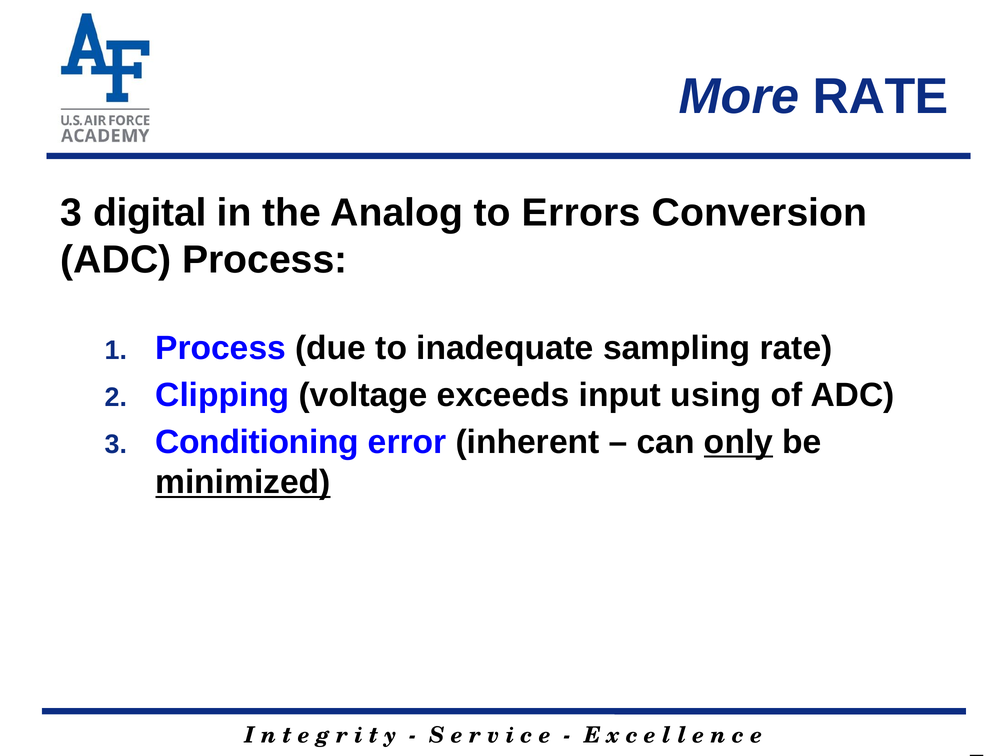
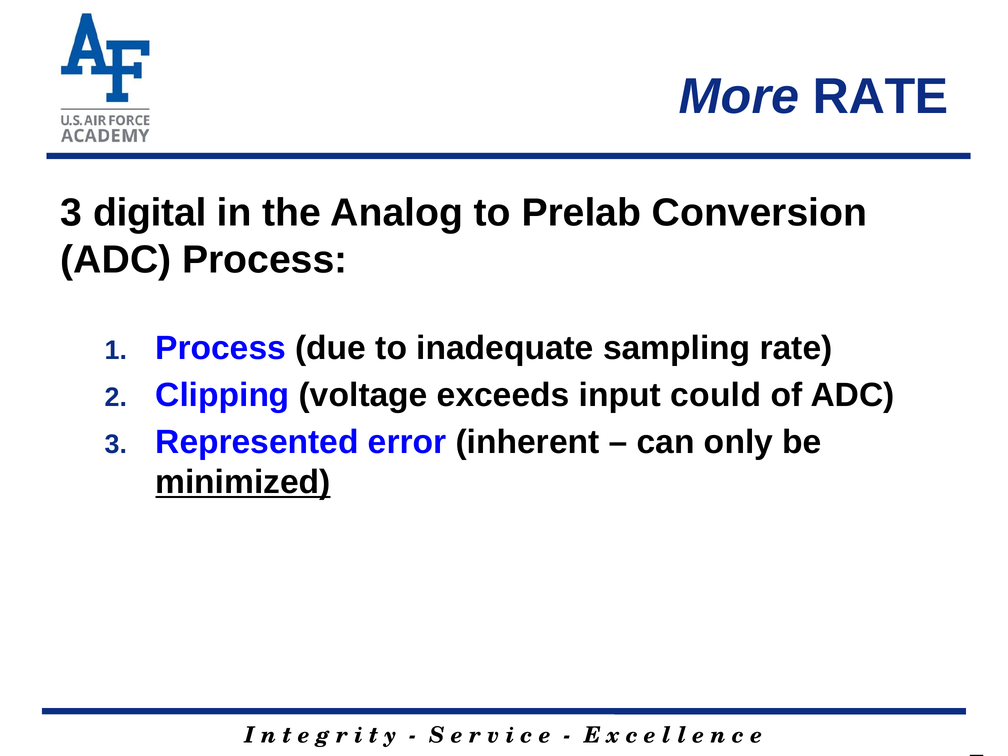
Errors: Errors -> Prelab (581, 213)
using: using -> could (716, 395)
Conditioning: Conditioning -> Represented (257, 442)
only underline: present -> none (739, 442)
